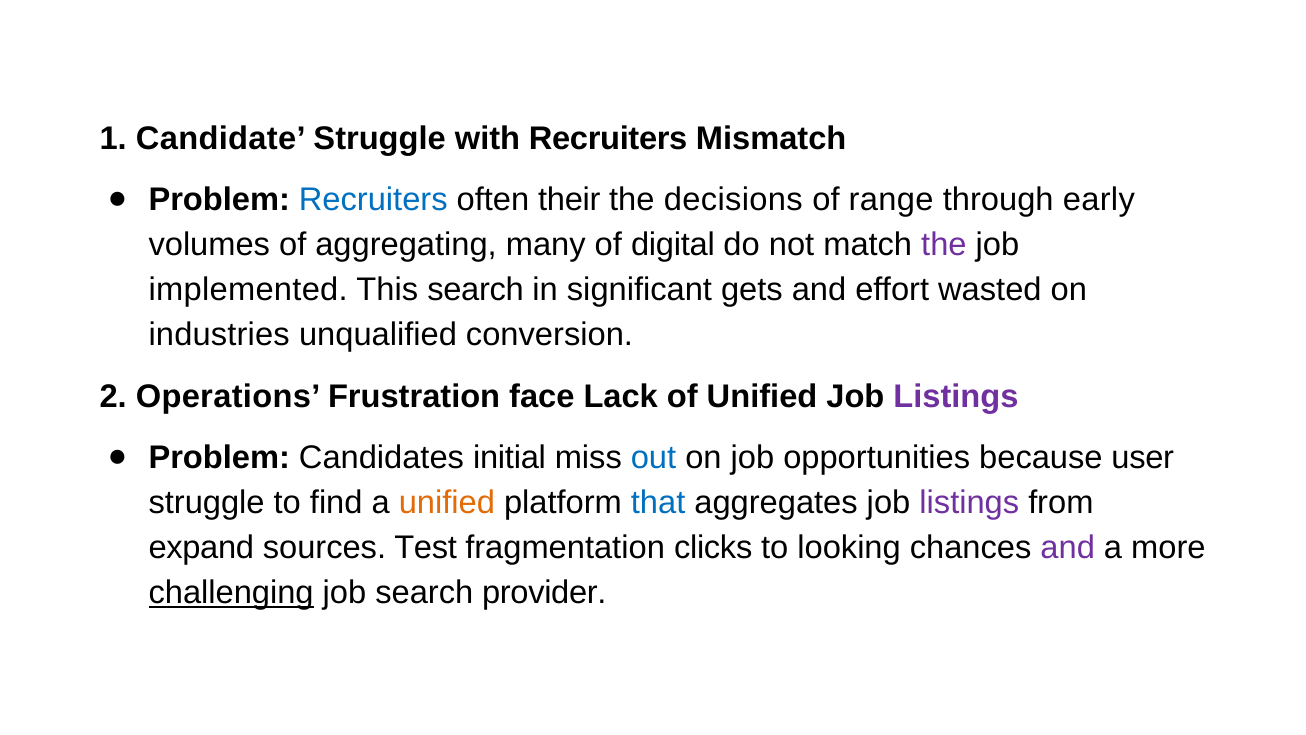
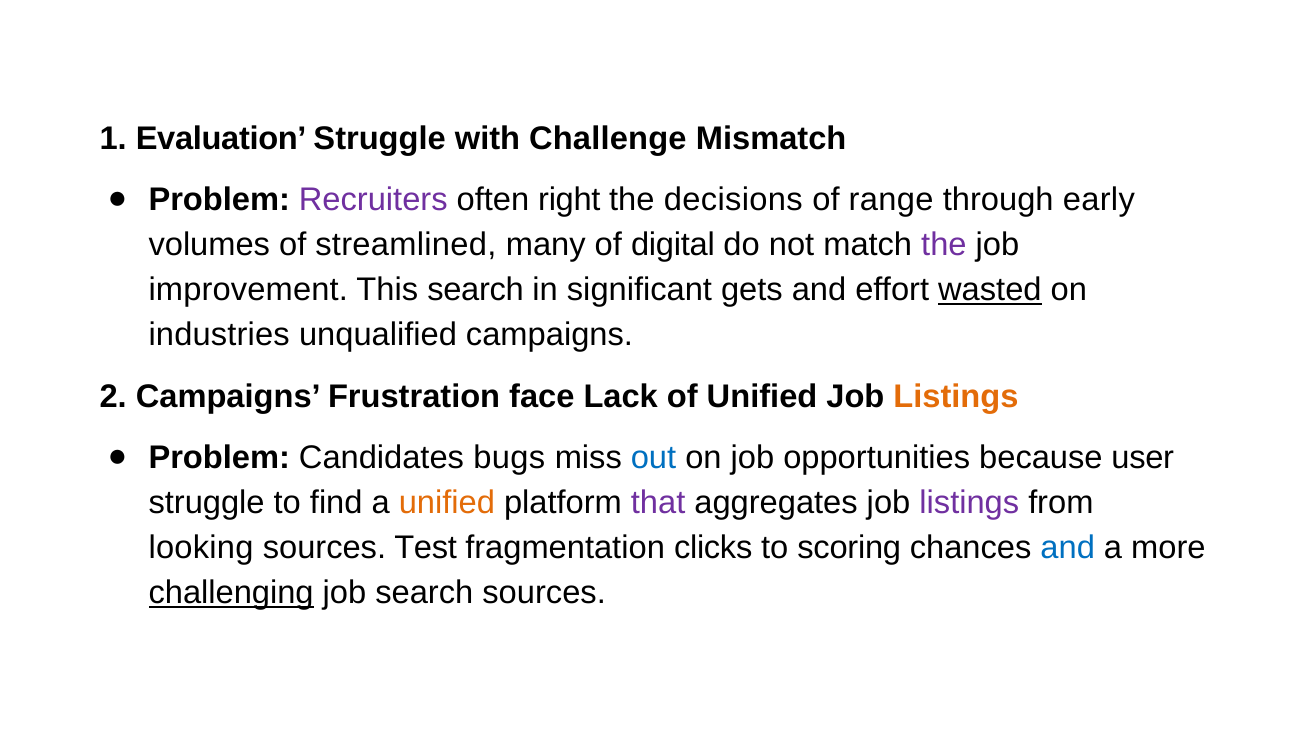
Candidate: Candidate -> Evaluation (221, 139)
with Recruiters: Recruiters -> Challenge (608, 139)
Recruiters colour: blue -> purple (373, 200)
their: their -> right (569, 200)
aggregating: aggregating -> streamlined (406, 245)
implemented: implemented -> improvement (248, 290)
wasted underline: none -> present (990, 290)
unqualified conversion: conversion -> campaigns (549, 335)
2 Operations: Operations -> Campaigns (228, 396)
Listings colour: purple -> orange (956, 396)
initial: initial -> bugs (509, 458)
that colour: blue -> purple (658, 503)
expand: expand -> looking (201, 548)
looking: looking -> scoring (849, 548)
and colour: purple -> blue (1068, 548)
search provider: provider -> sources (544, 593)
